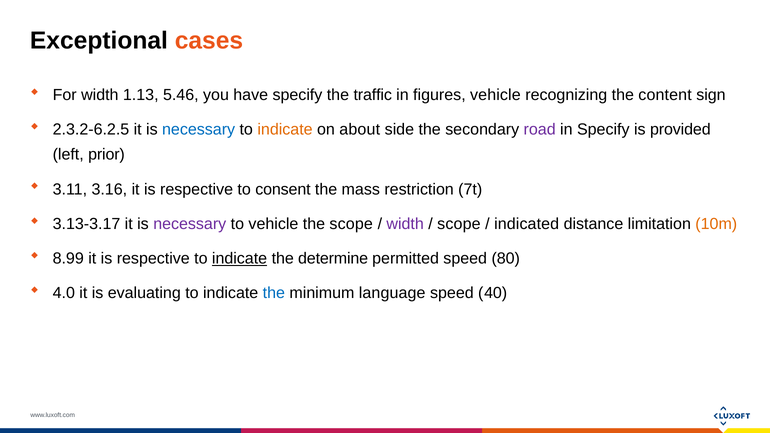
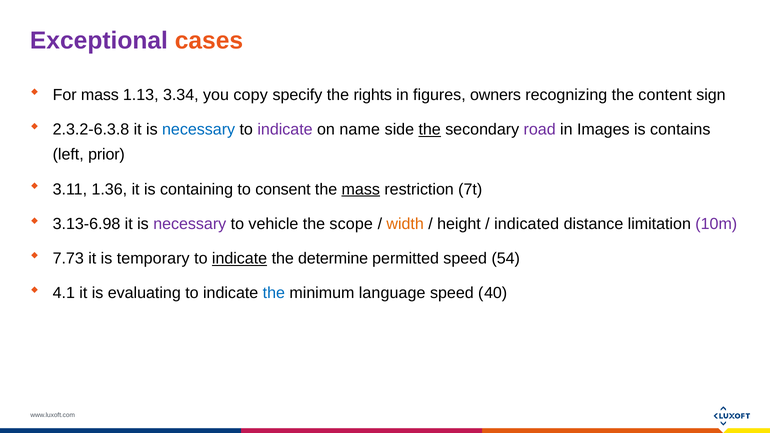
Exceptional colour: black -> purple (99, 41)
For width: width -> mass (100, 95)
5.46: 5.46 -> 3.34 (181, 95)
have: have -> copy (251, 95)
traffic: traffic -> rights (373, 95)
figures vehicle: vehicle -> owners (496, 95)
2.3.2-6.2.5: 2.3.2-6.2.5 -> 2.3.2-6.3.8 (91, 130)
indicate colour: orange -> purple (285, 130)
about: about -> name (360, 130)
the underline: none -> present (430, 130)
in Specify: Specify -> Images (603, 130)
provided: provided -> contains (680, 130)
3.16: 3.16 -> 1.36 (109, 189)
respective: respective -> containing (197, 189)
mass underline: none -> present (361, 189)
3.13-3.17: 3.13-3.17 -> 3.13-6.98 (87, 224)
width colour: purple -> orange (405, 224)
scope: scope -> height (459, 224)
10m colour: orange -> purple (716, 224)
8.99: 8.99 -> 7.73 (68, 259)
respective: respective -> temporary (153, 259)
80: 80 -> 54 (506, 259)
4.0: 4.0 -> 4.1 (64, 293)
